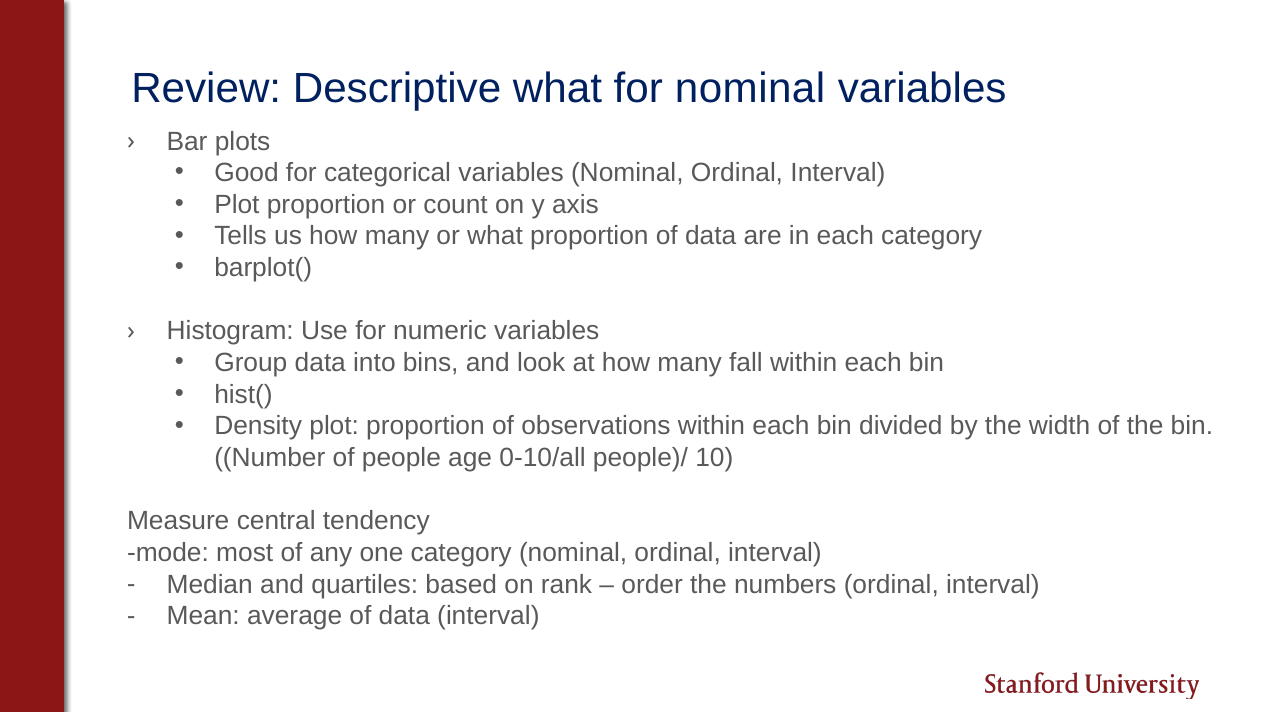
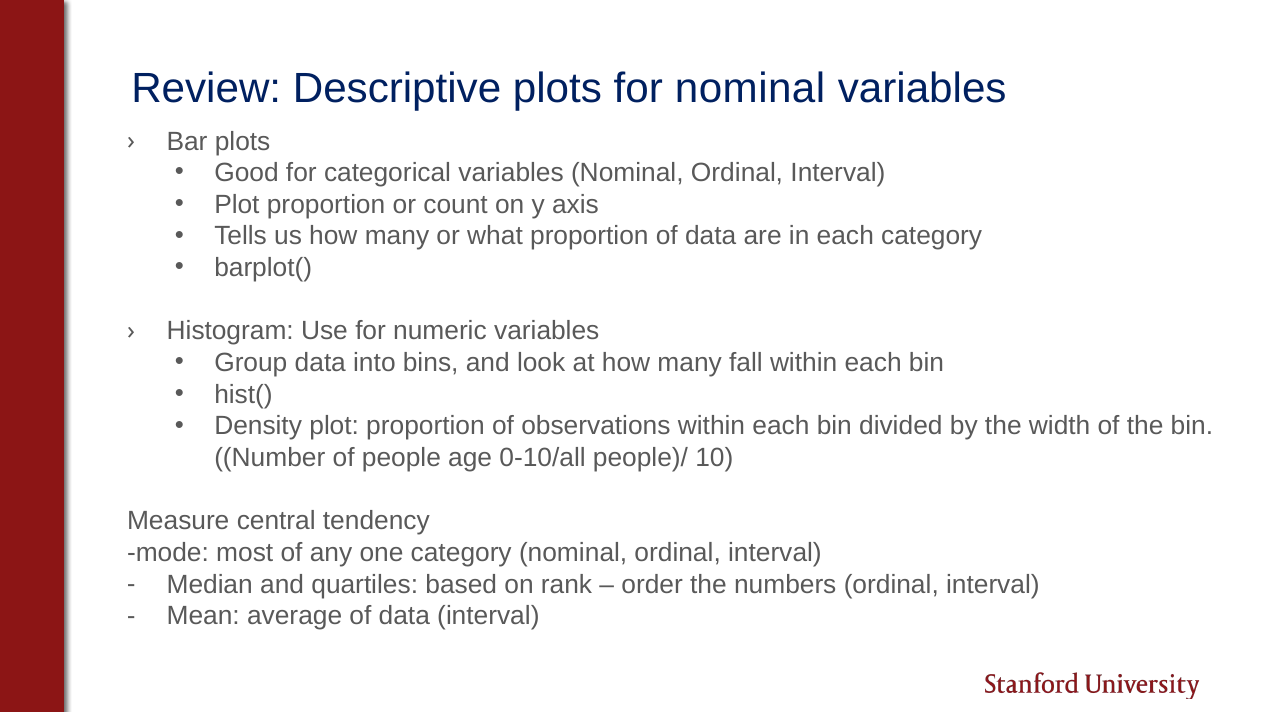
Descriptive what: what -> plots (557, 88)
